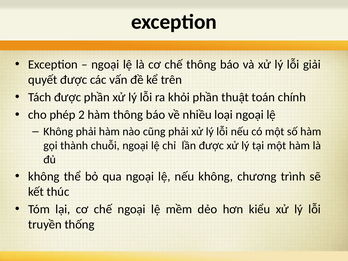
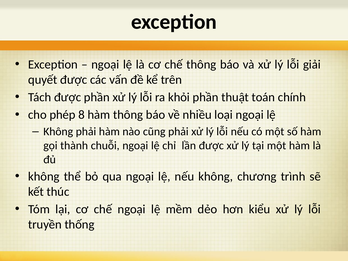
2: 2 -> 8 (82, 115)
